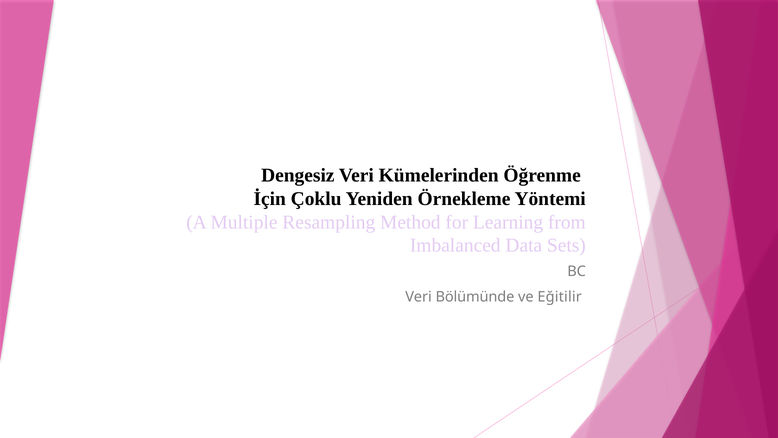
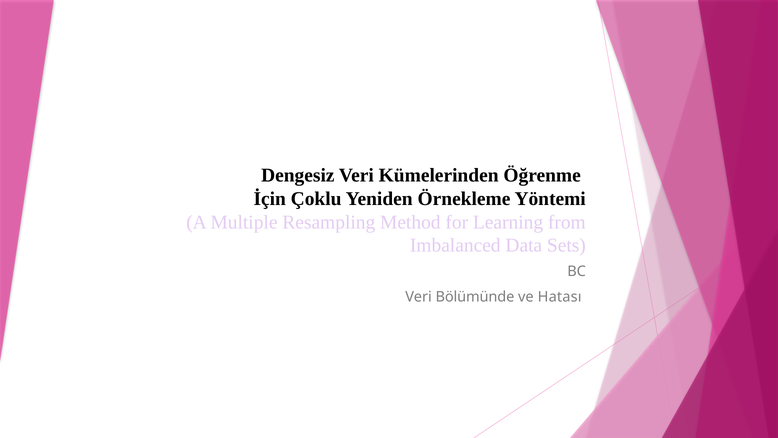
Eğitilir: Eğitilir -> Hatası (560, 297)
